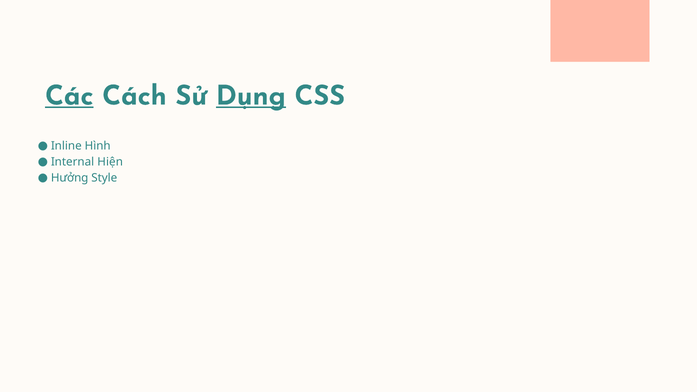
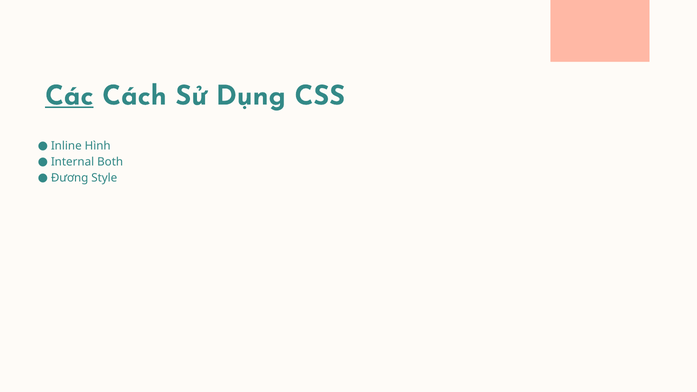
Dụng underline: present -> none (251, 96)
Hiện: Hiện -> Both (110, 162)
Hưởng: Hưởng -> Đương (70, 178)
